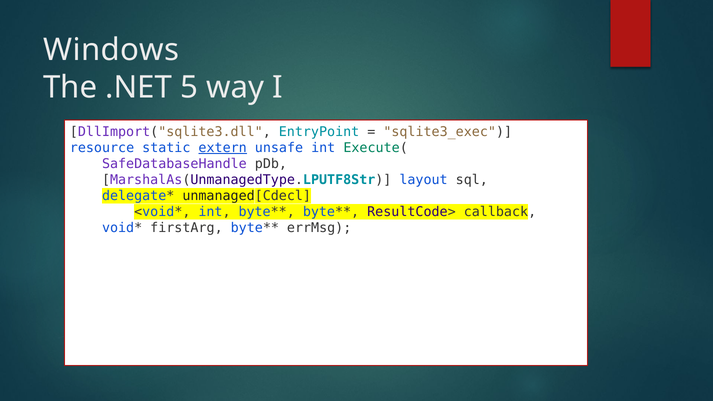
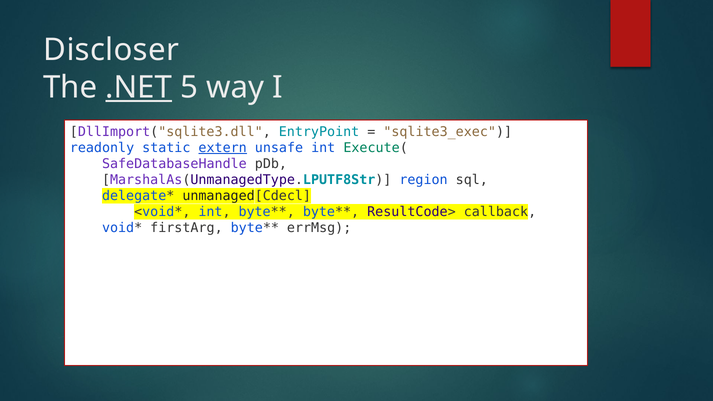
Windows: Windows -> Discloser (111, 50)
.NET underline: none -> present (139, 87)
resource: resource -> readonly (102, 148)
layout: layout -> region (424, 180)
